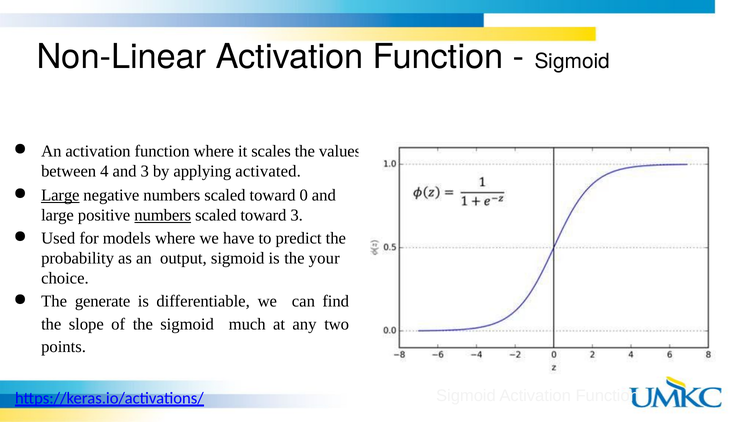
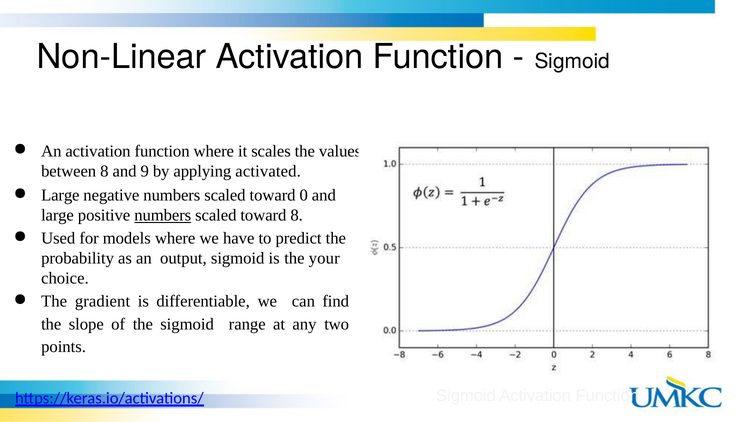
between 4: 4 -> 8 (104, 171)
and 3: 3 -> 9 (145, 171)
Large underline: present -> none (60, 196)
toward 3: 3 -> 8 (297, 216)
generate: generate -> gradient (103, 302)
much: much -> range (247, 324)
